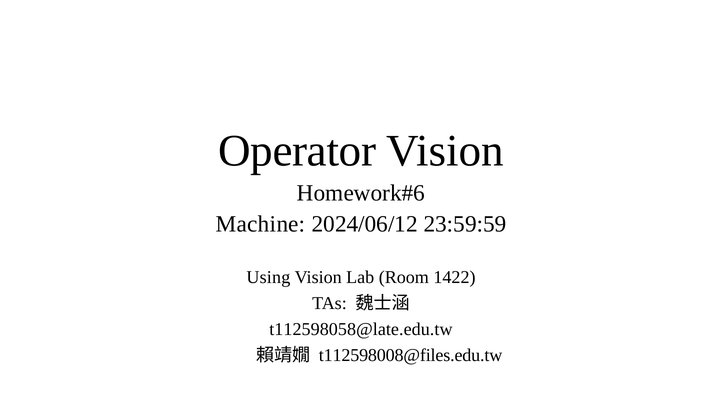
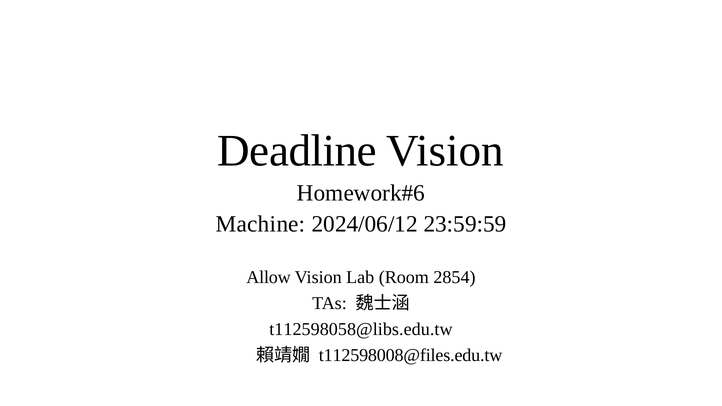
Operator: Operator -> Deadline (297, 151)
Using: Using -> Allow (269, 277)
1422: 1422 -> 2854 (454, 277)
t112598058@late.edu.tw: t112598058@late.edu.tw -> t112598058@libs.edu.tw (361, 329)
